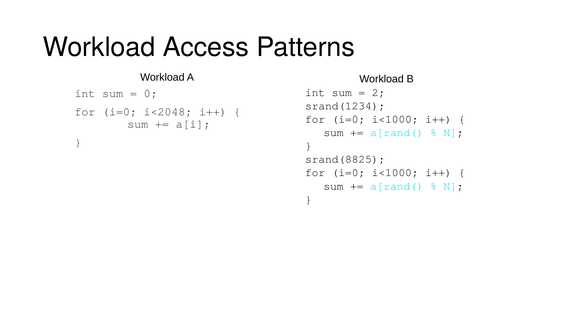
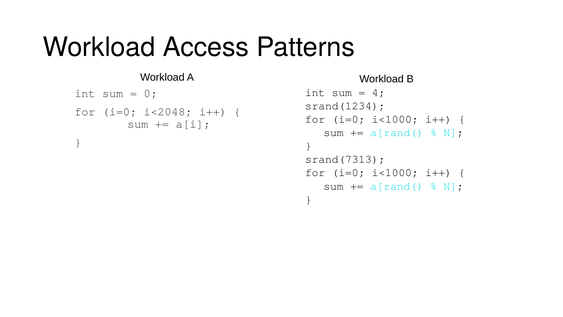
2: 2 -> 4 (378, 92)
srand(8825: srand(8825 -> srand(7313 (345, 159)
